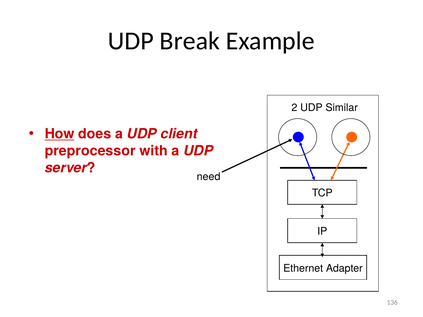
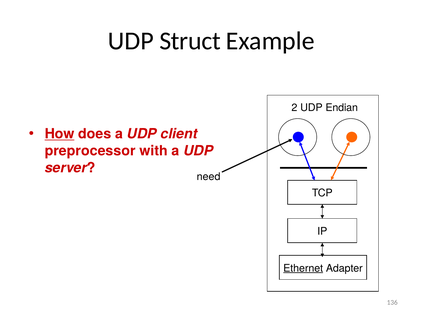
Break: Break -> Struct (190, 41)
Similar: Similar -> Endian (342, 108)
Ethernet underline: none -> present (303, 268)
